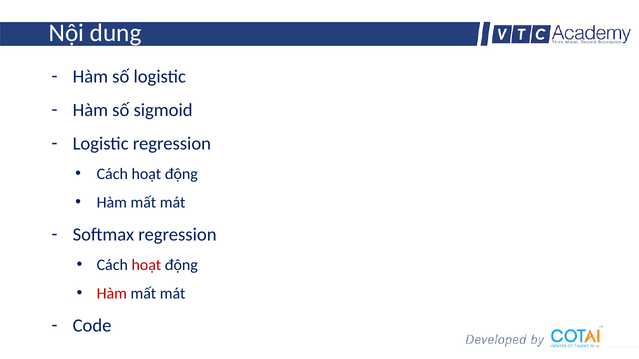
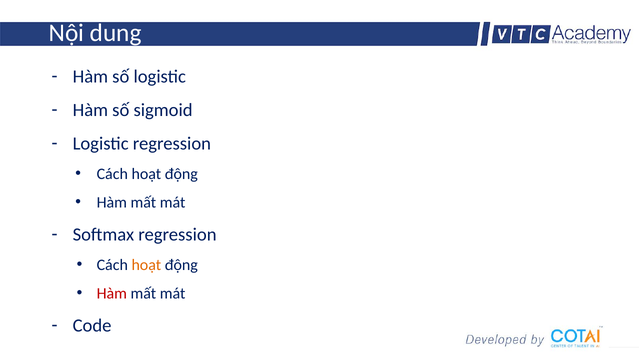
hoạt colour: red -> orange (146, 265)
